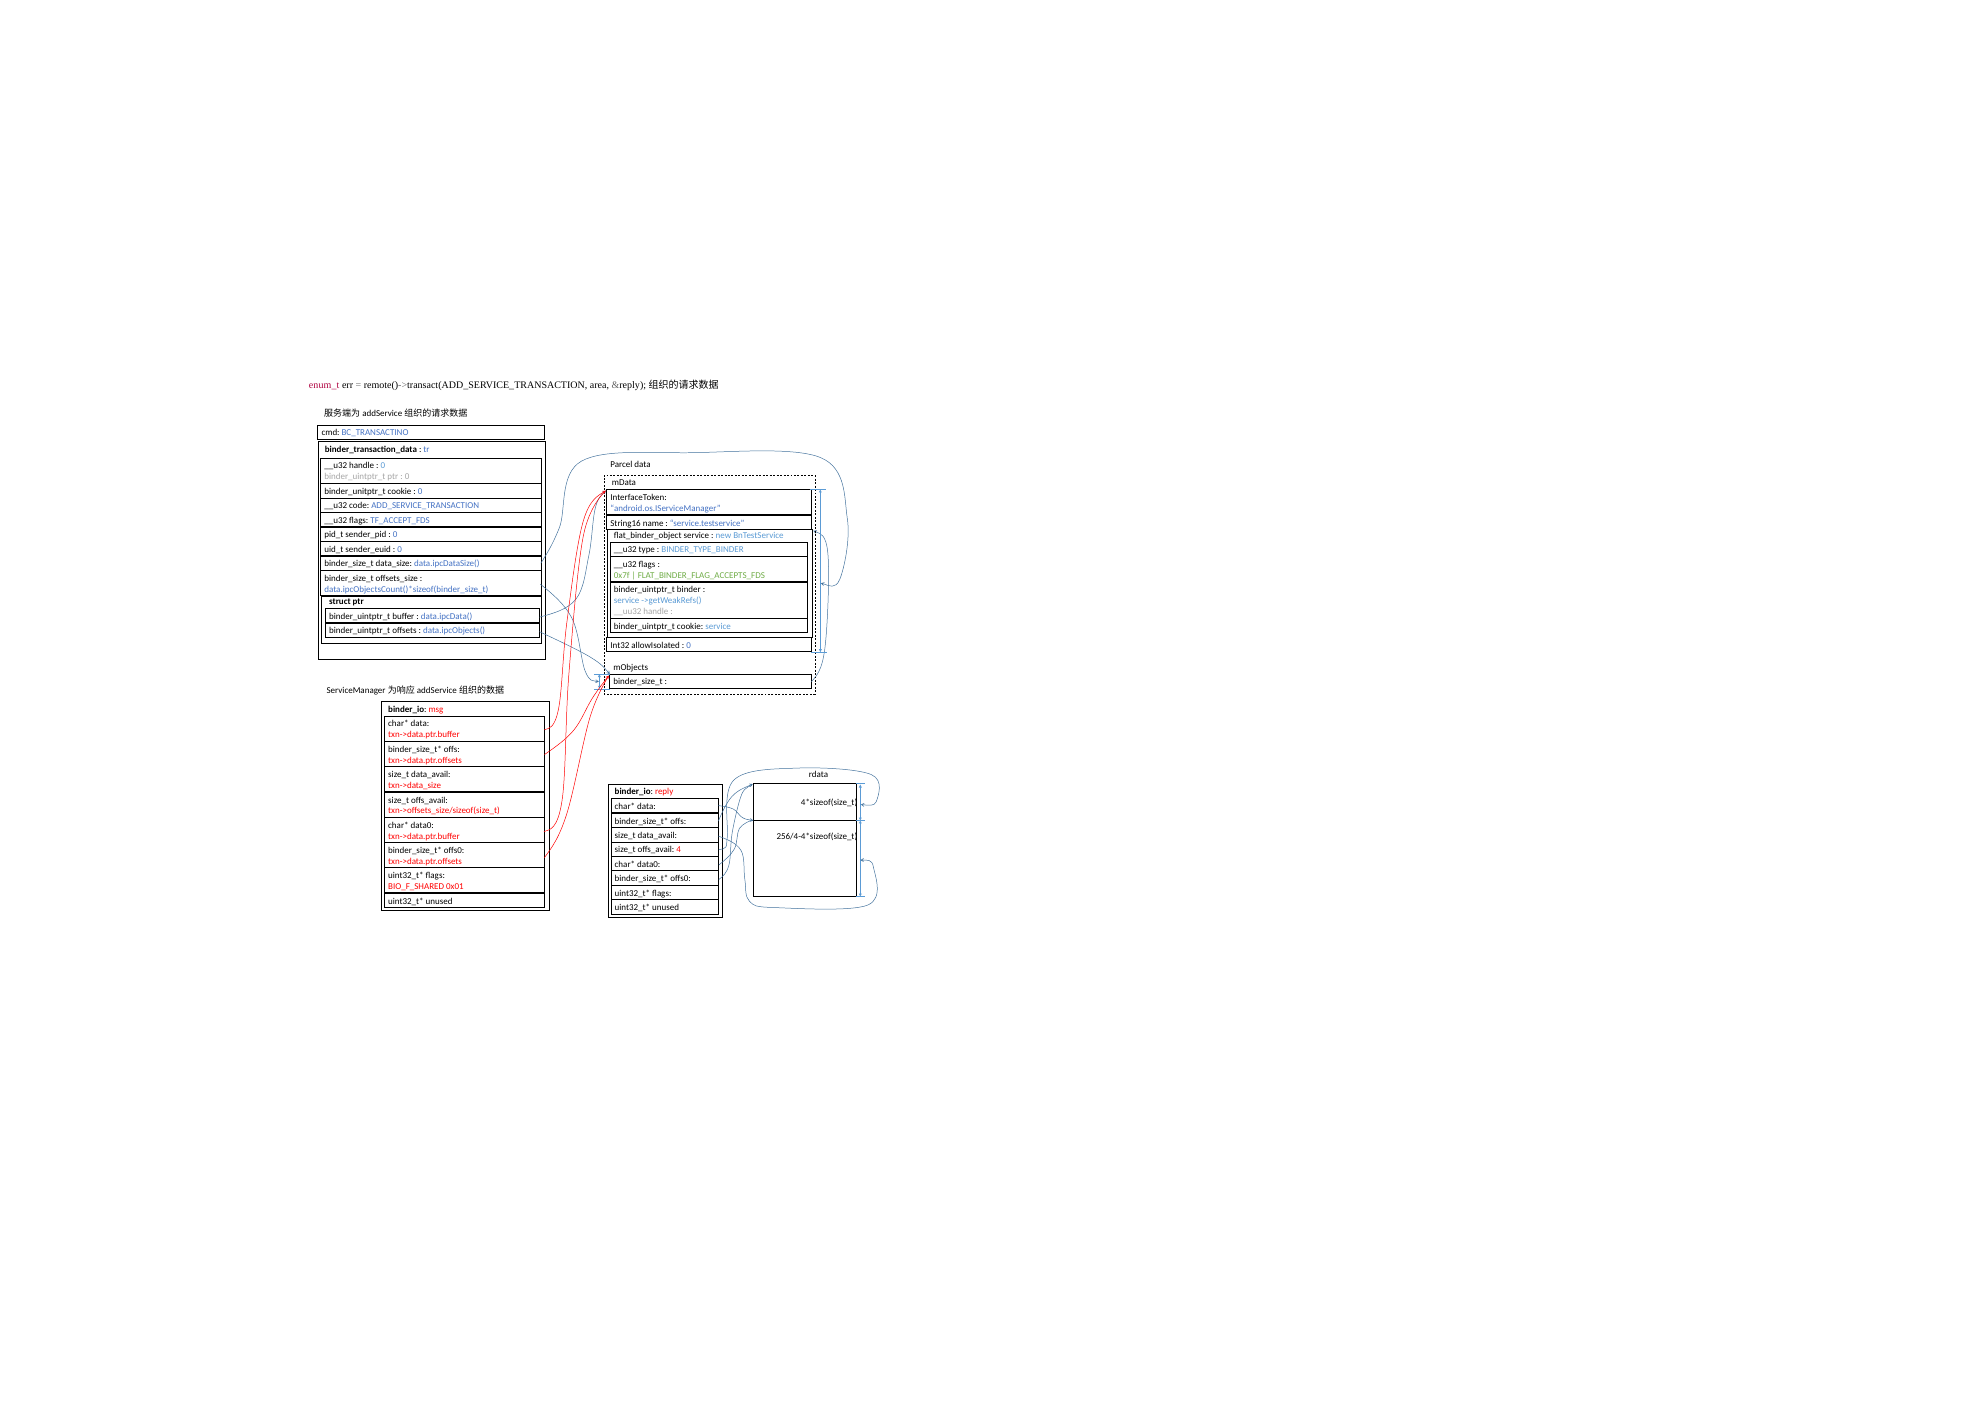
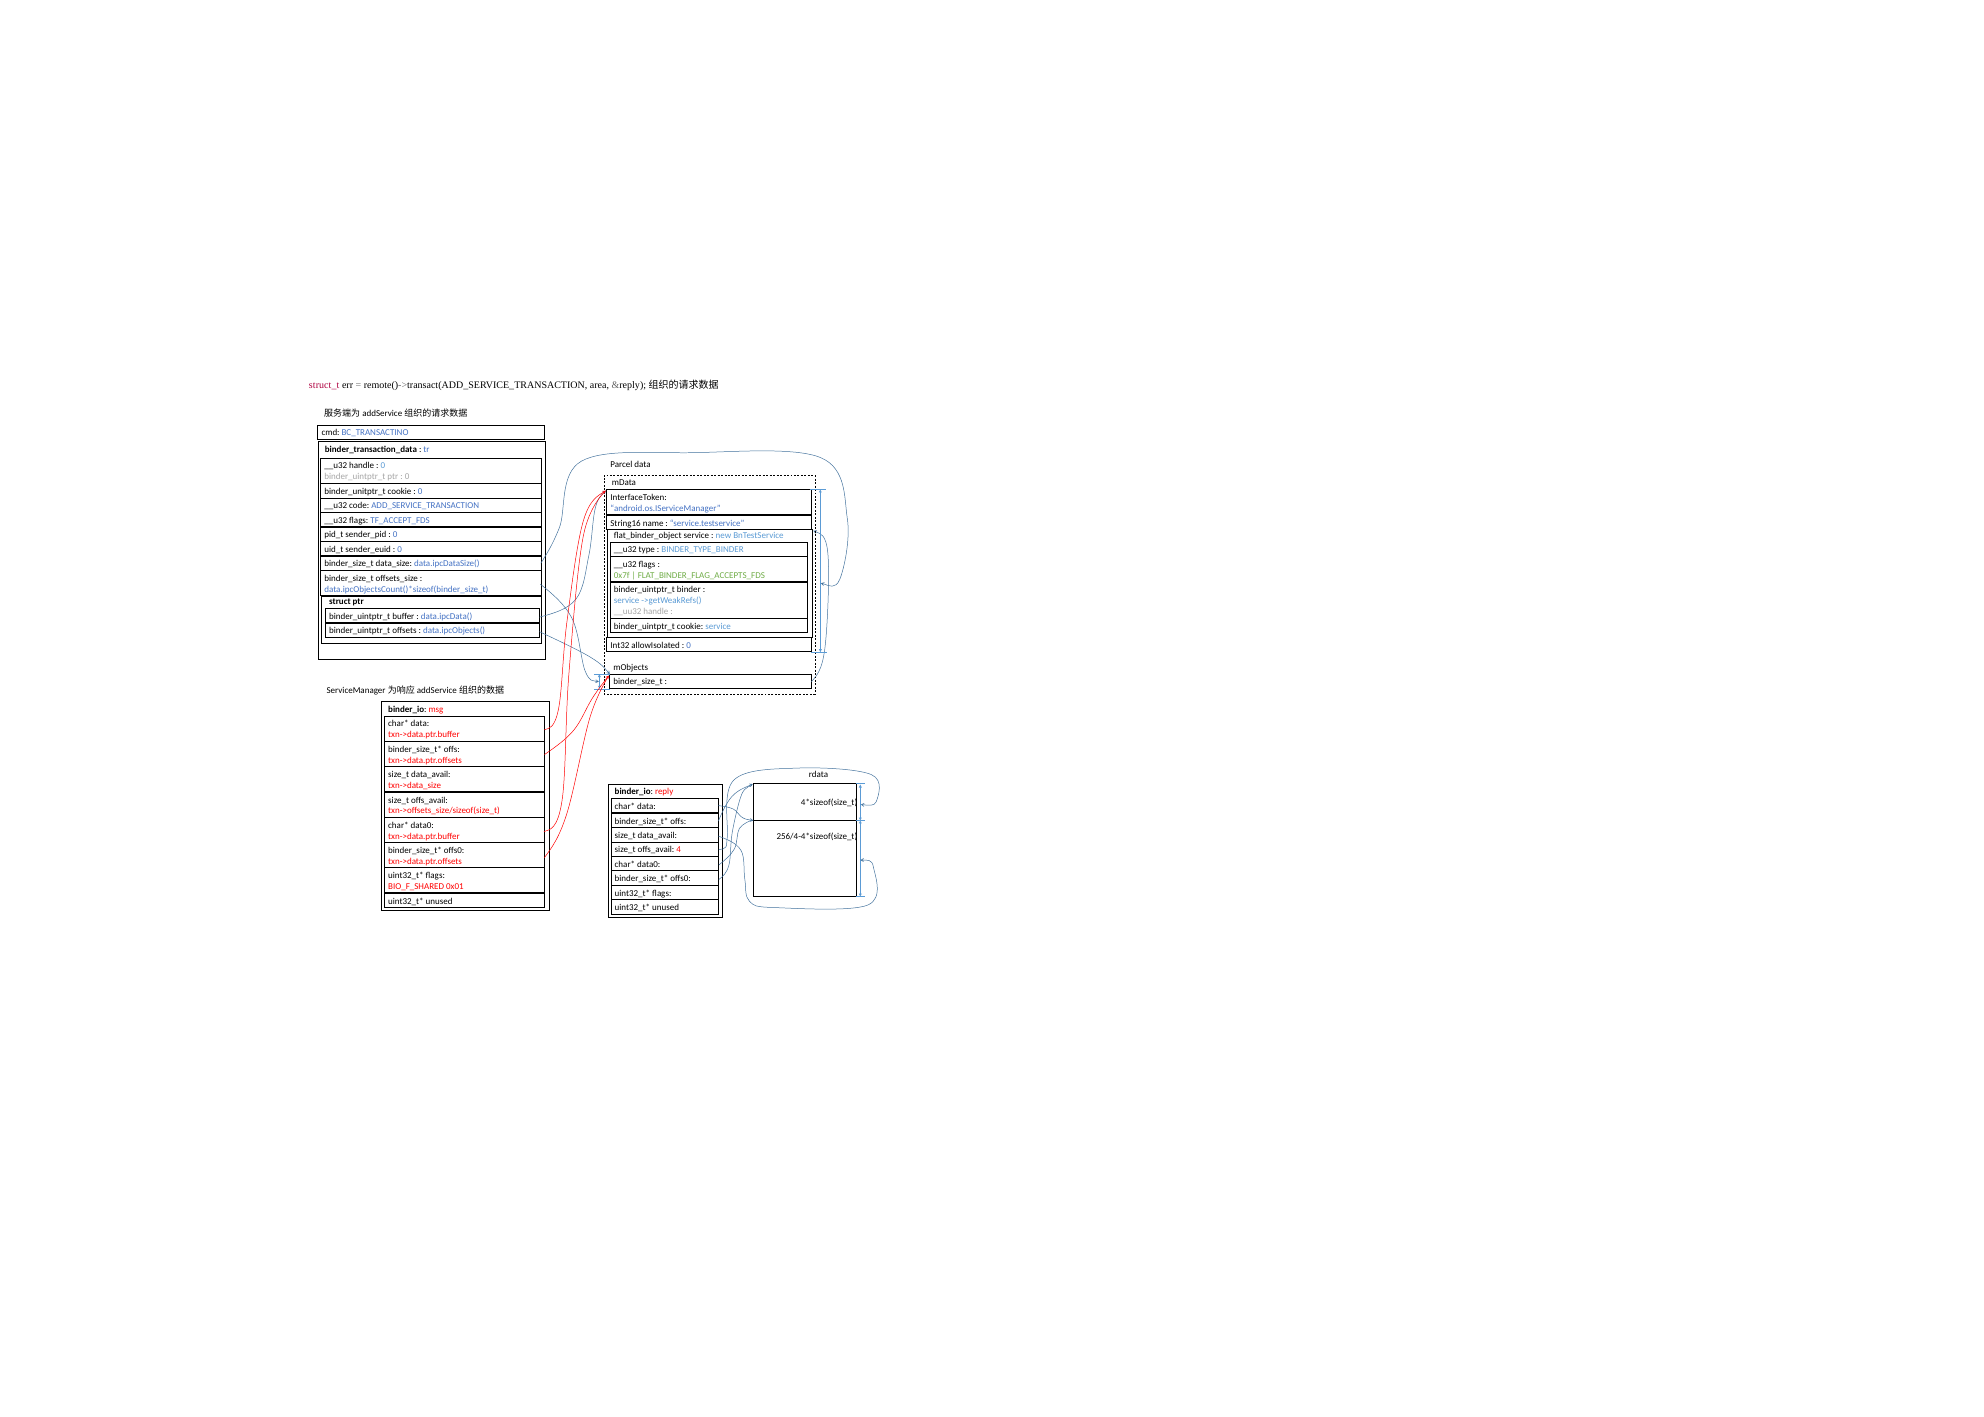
enum_t: enum_t -> struct_t (324, 385)
